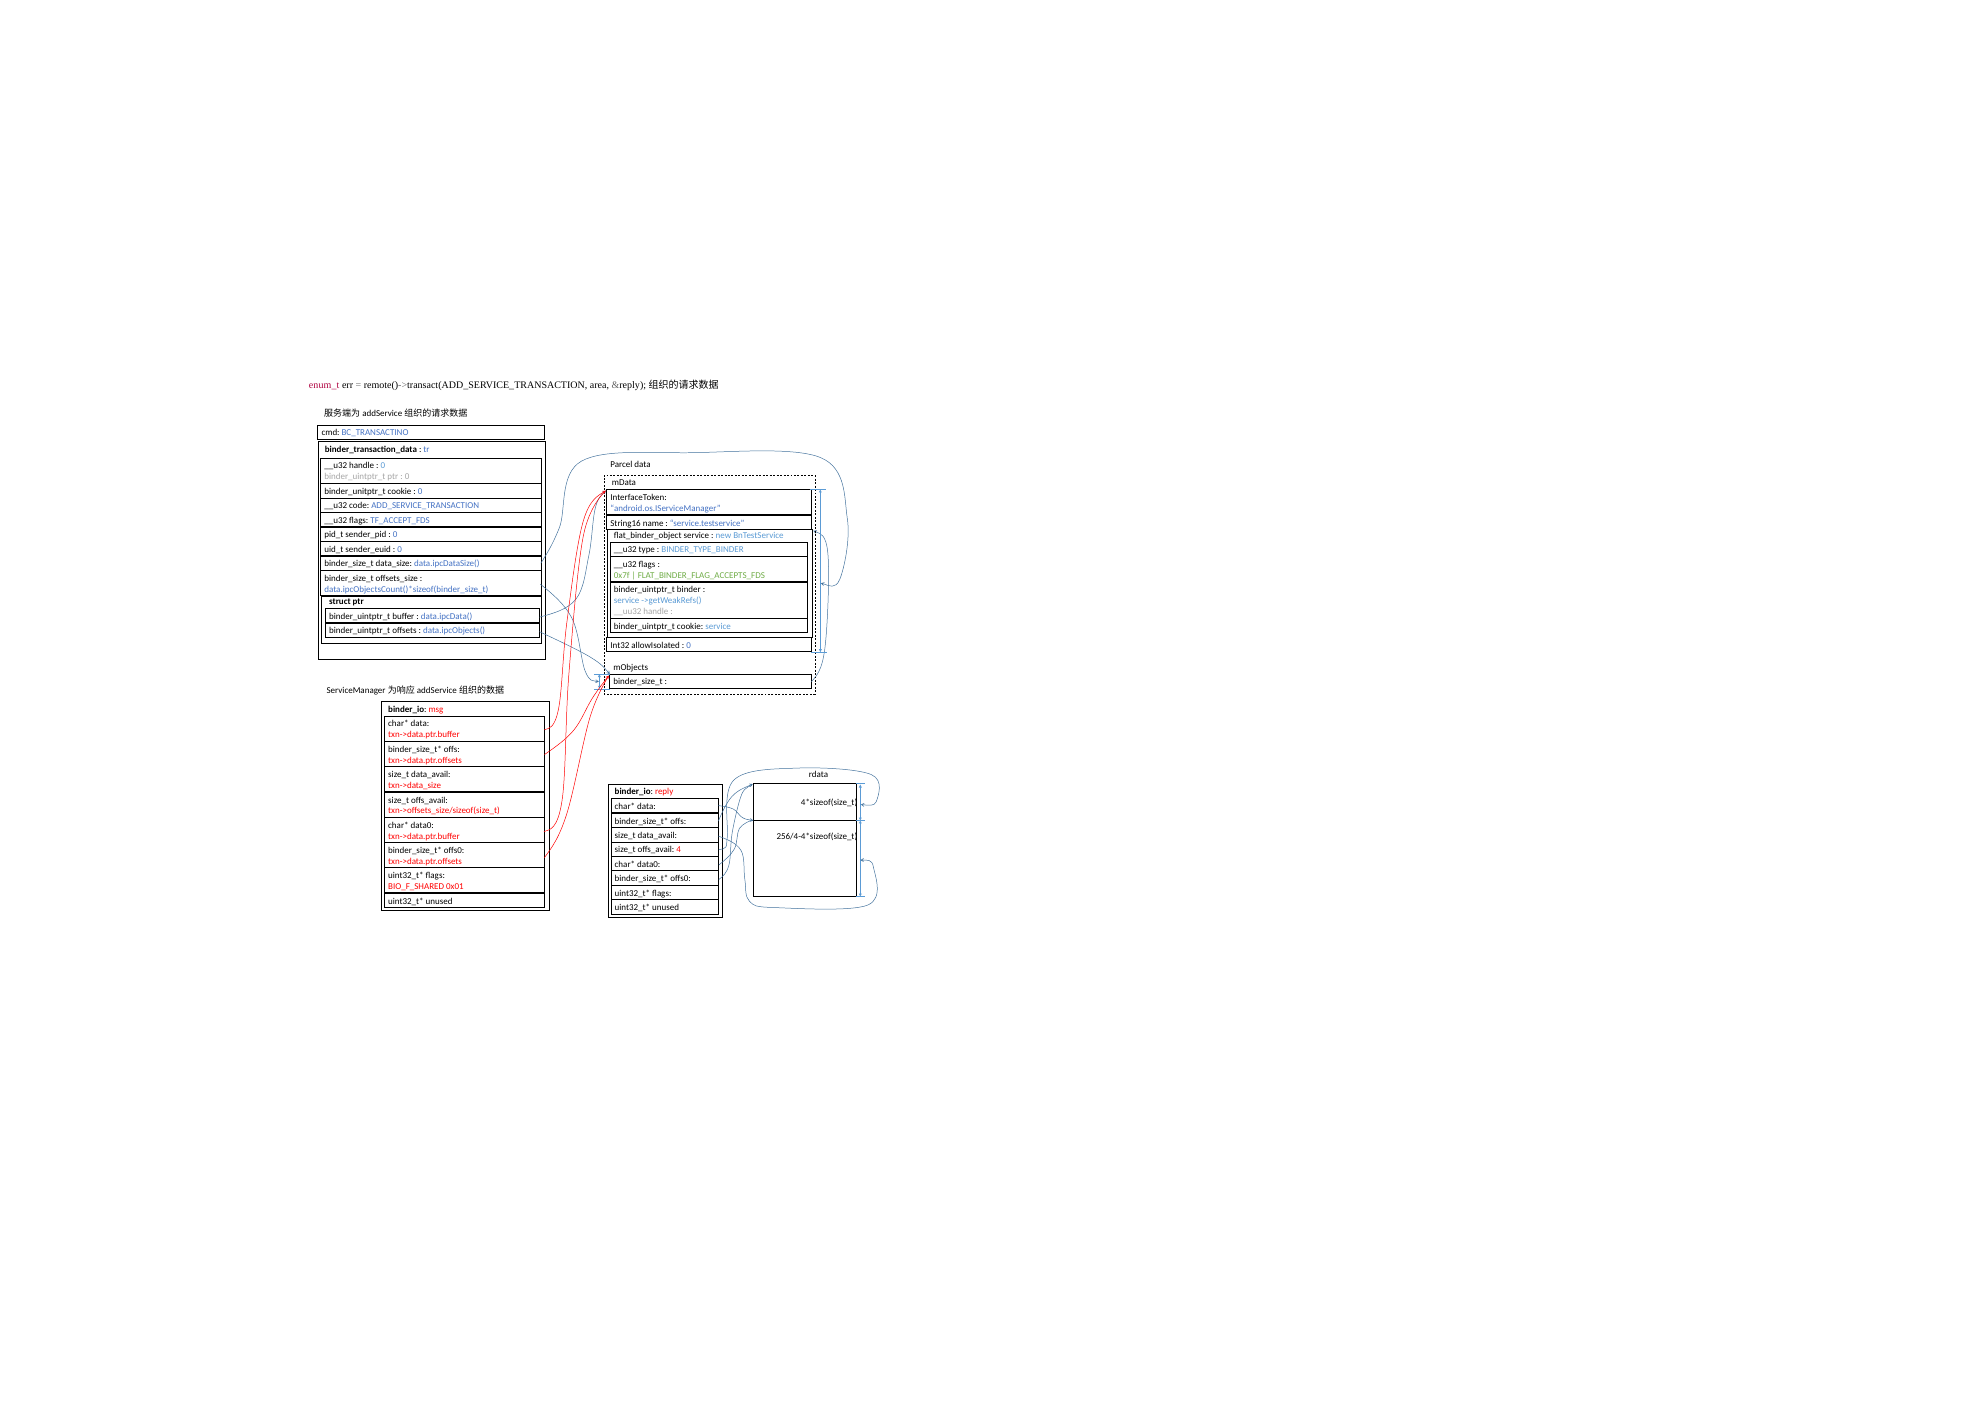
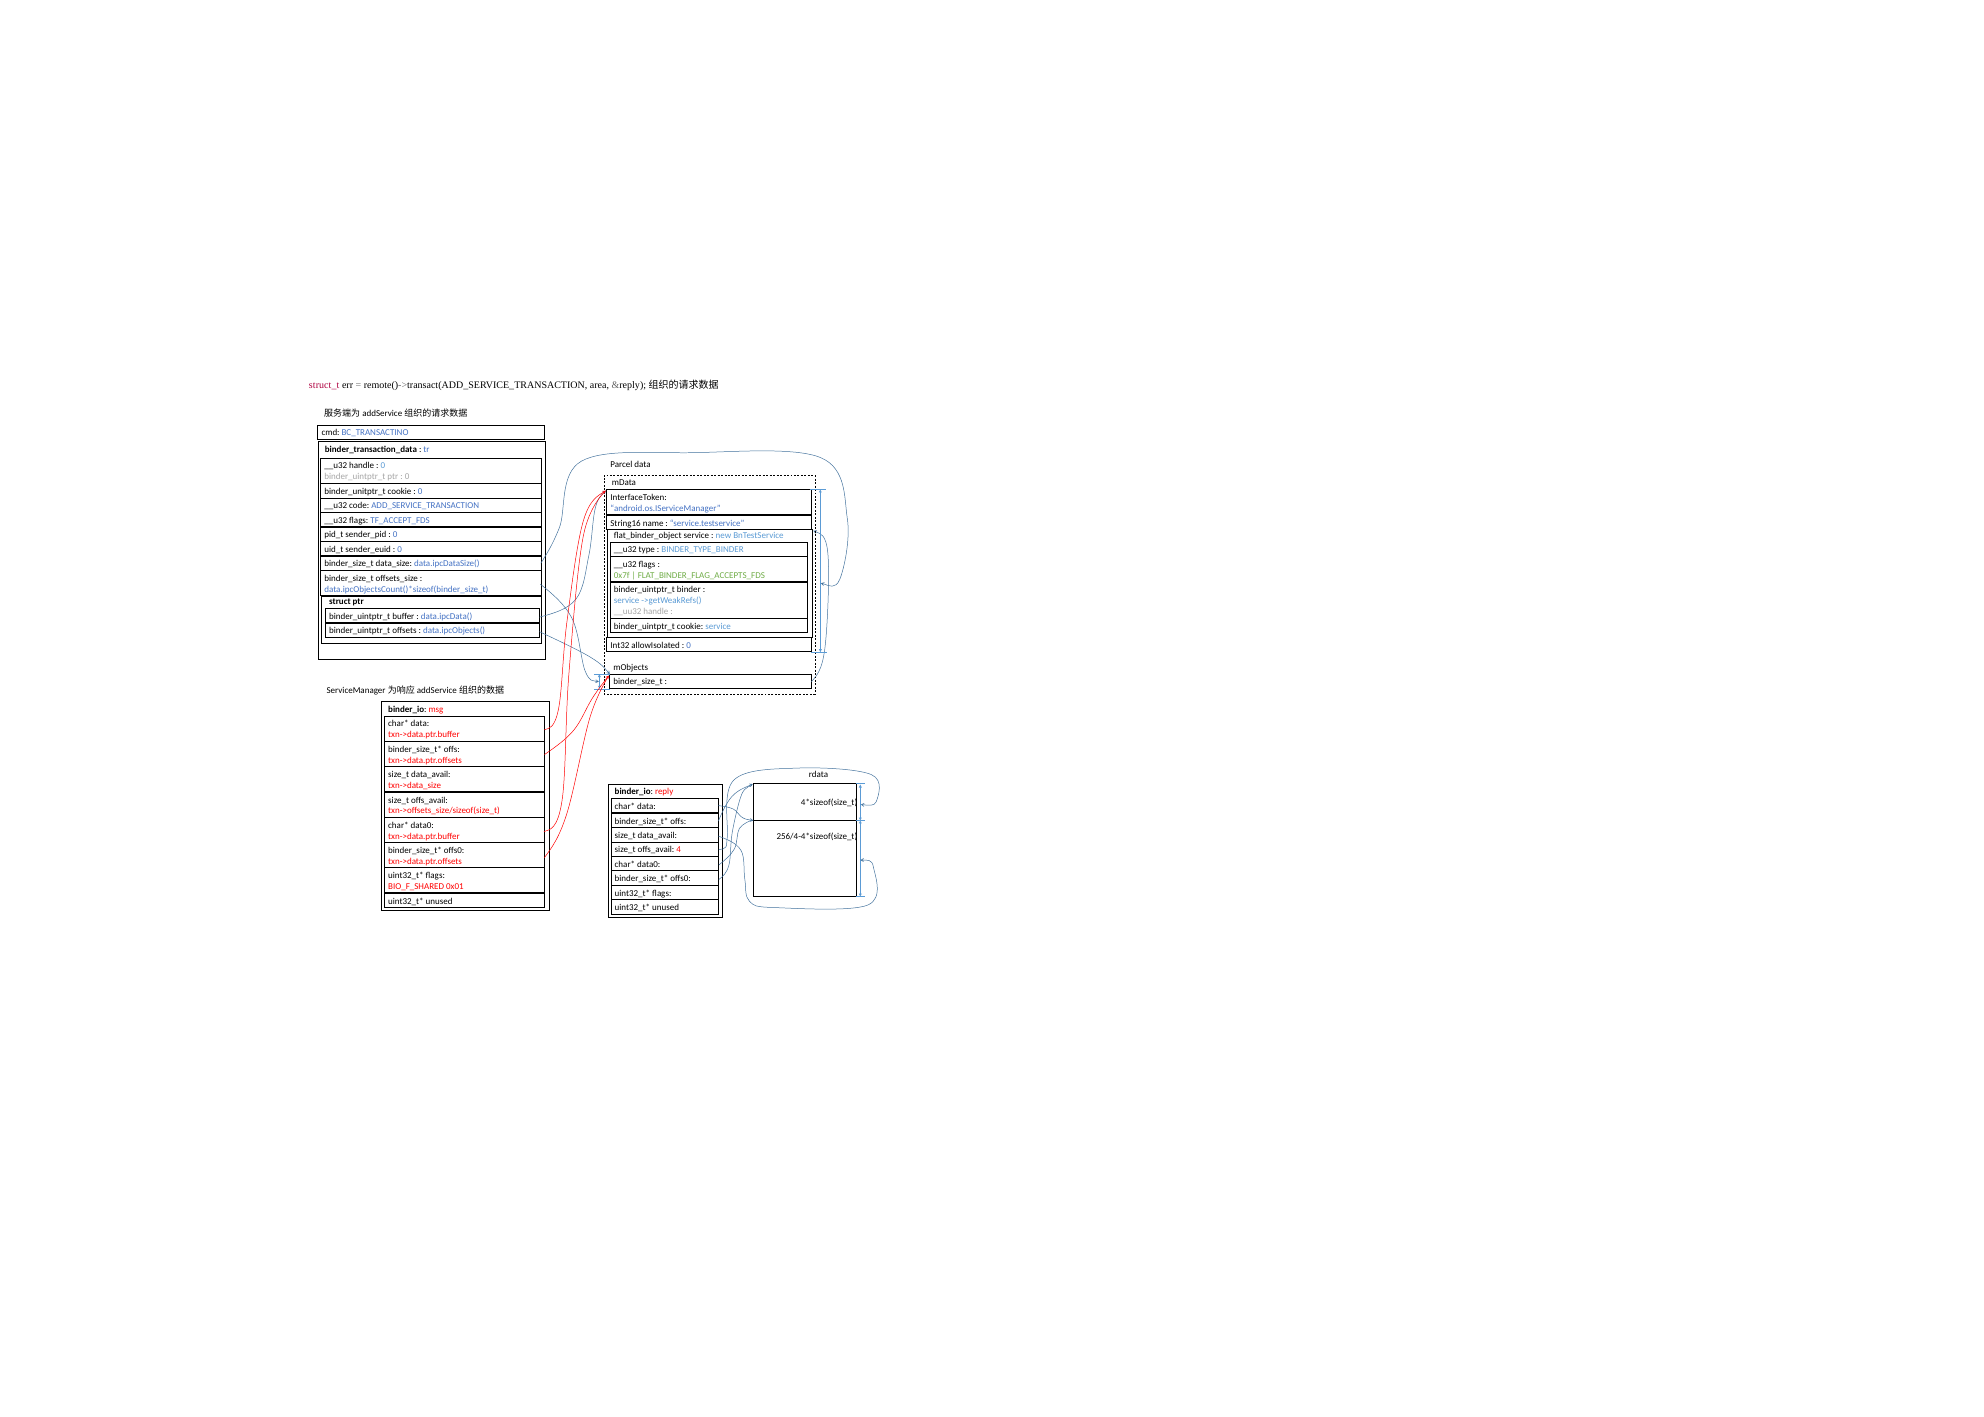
enum_t: enum_t -> struct_t (324, 385)
